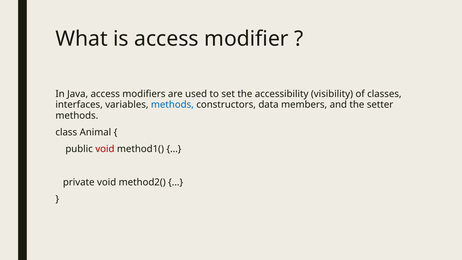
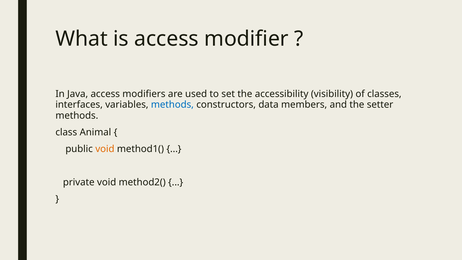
void colour: red -> orange (105, 149)
